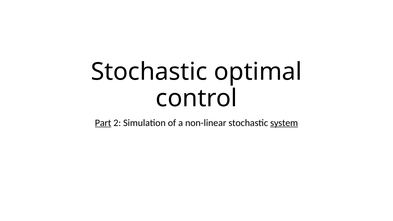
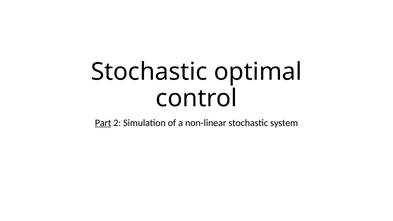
system underline: present -> none (284, 123)
